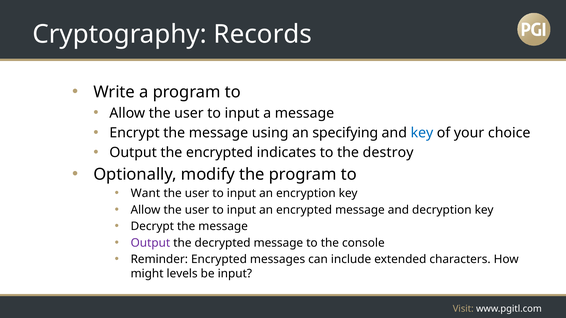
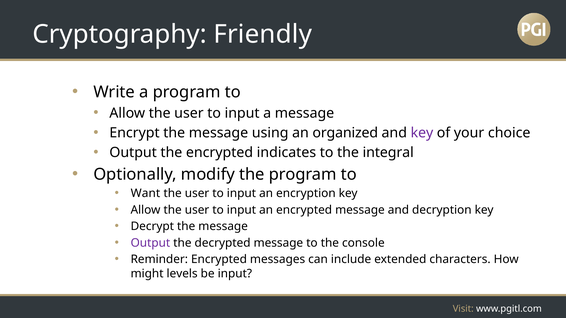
Records: Records -> Friendly (263, 34)
specifying: specifying -> organized (345, 133)
key colour: blue -> purple (422, 133)
destroy: destroy -> integral (388, 153)
